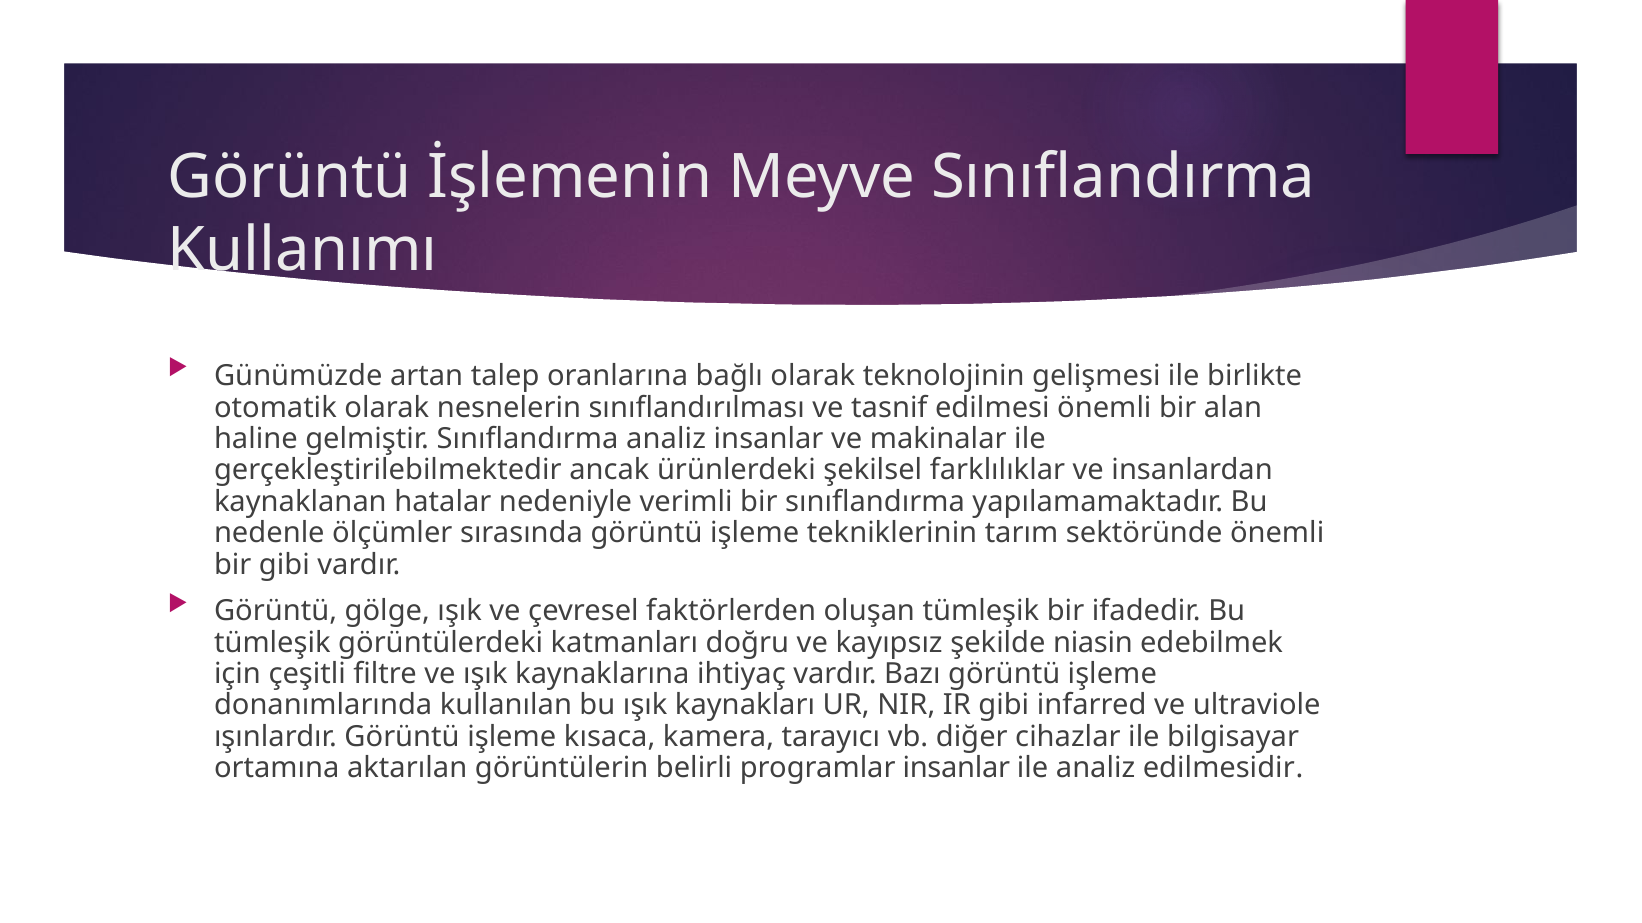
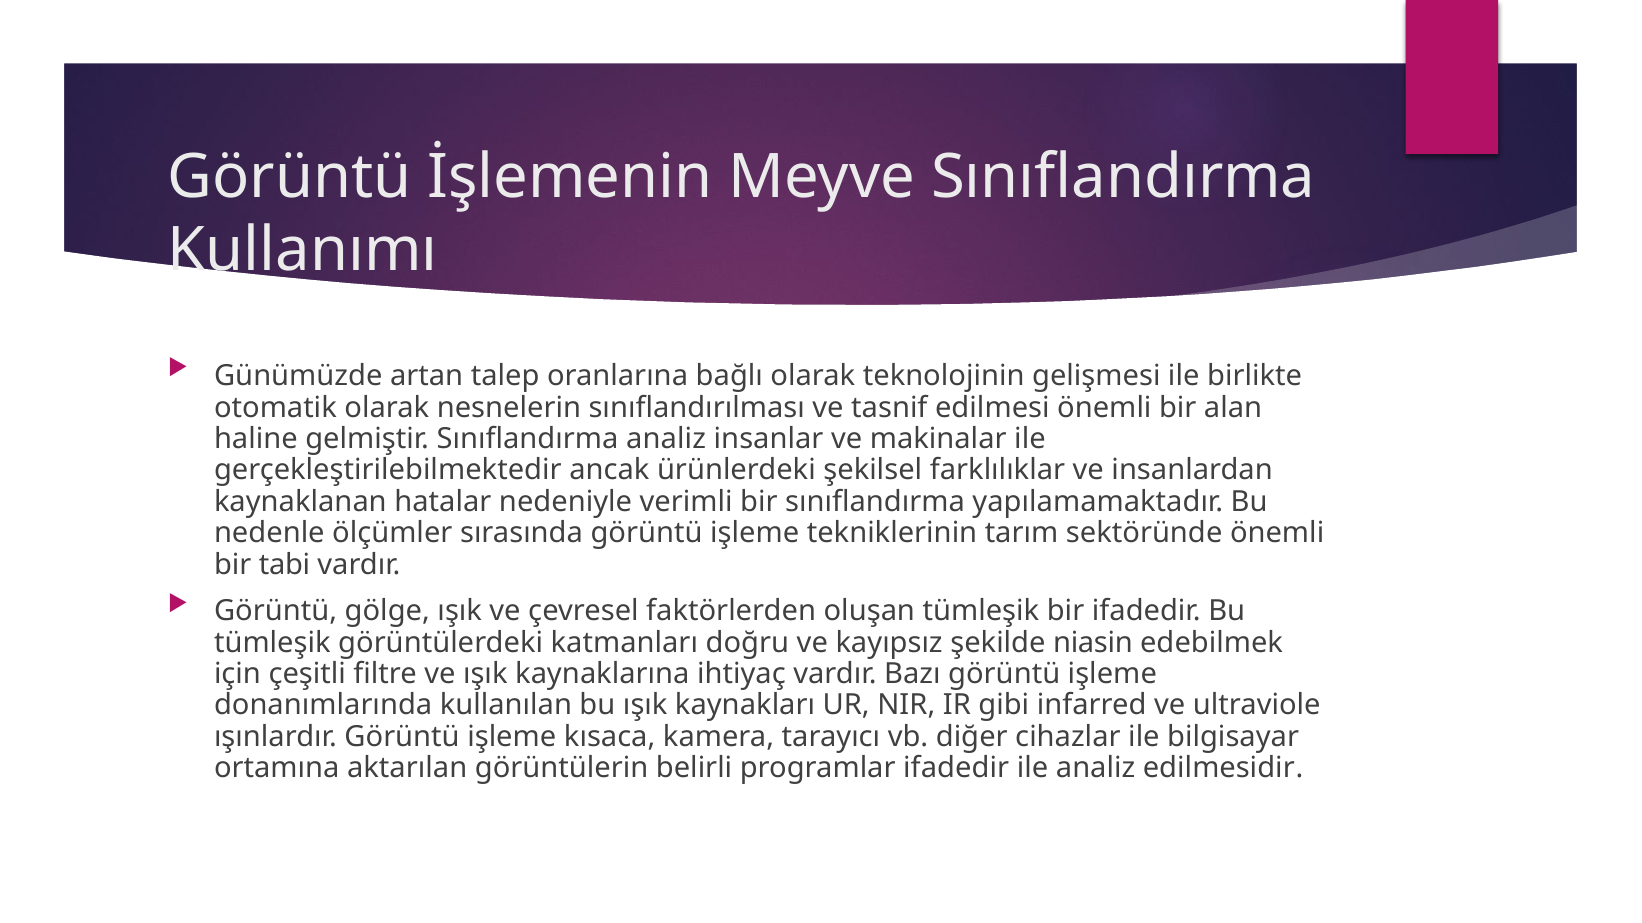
bir gibi: gibi -> tabi (285, 565)
programlar insanlar: insanlar -> ifadedir (956, 769)
